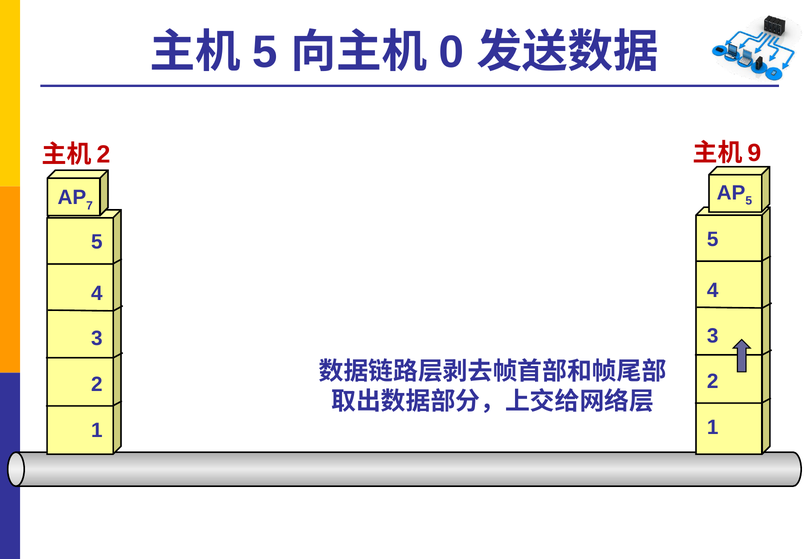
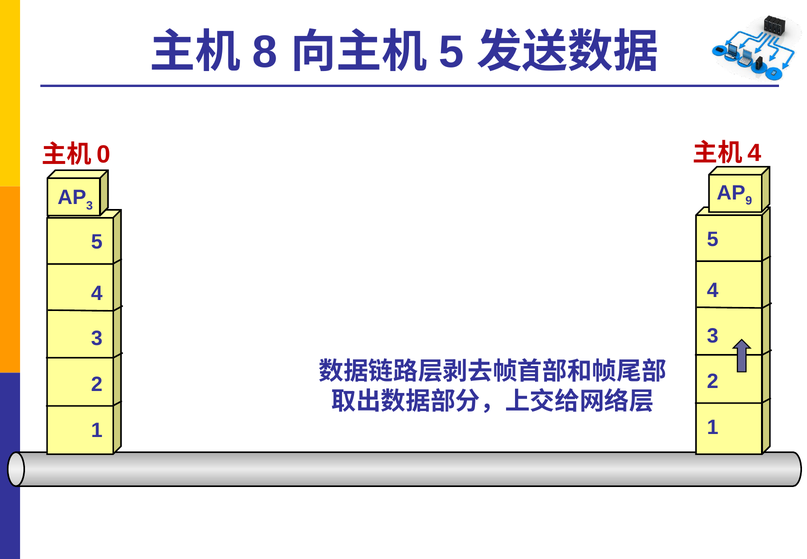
5: 5 -> 8 (265, 52)
0: 0 -> 5 (451, 52)
9: 9 -> 4 (754, 153)
2: 2 -> 0 (103, 154)
5: 5 -> 9 (749, 201)
7: 7 -> 3 (90, 206)
